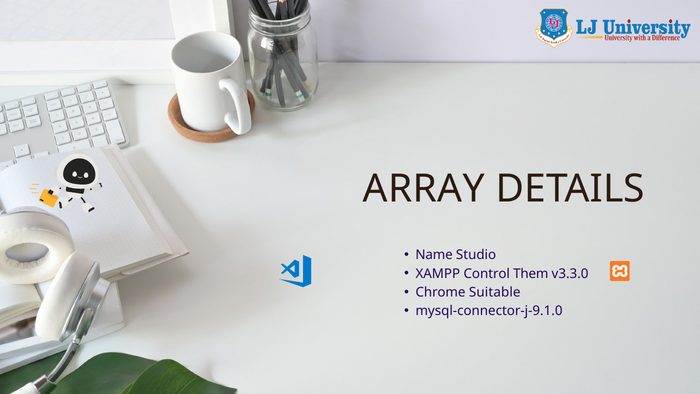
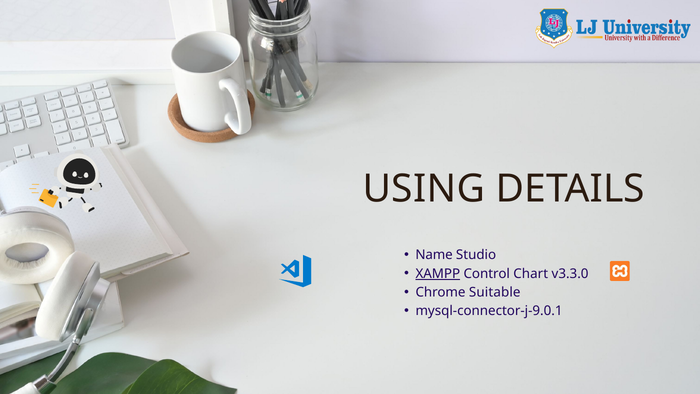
ARRAY: ARRAY -> USING (424, 189)
XAMPP underline: none -> present (438, 273)
Them: Them -> Chart (531, 273)
mysql-connector-j-9.1.0: mysql-connector-j-9.1.0 -> mysql-connector-j-9.0.1 (489, 311)
